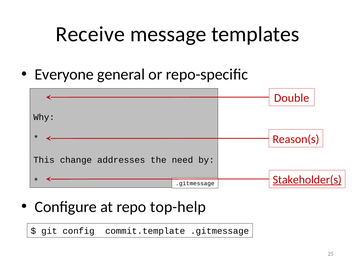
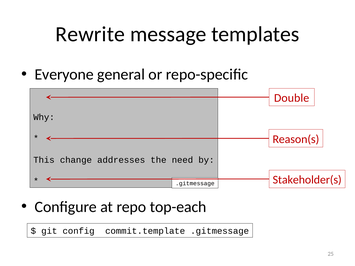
Receive: Receive -> Rewrite (90, 34)
Stakeholder(s underline: present -> none (307, 180)
top-help: top-help -> top-each (178, 207)
